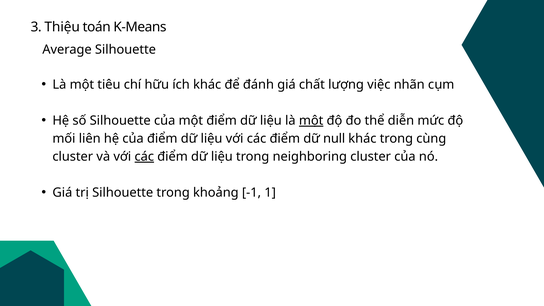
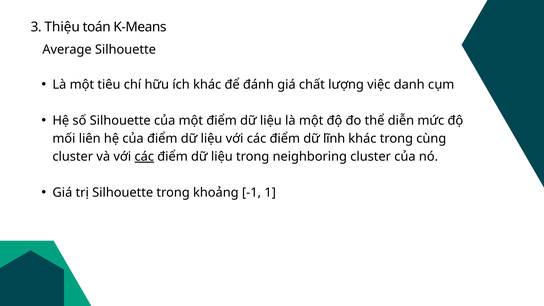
nhãn: nhãn -> danh (409, 85)
một underline: present -> none (311, 121)
null: null -> lĩnh (334, 139)
